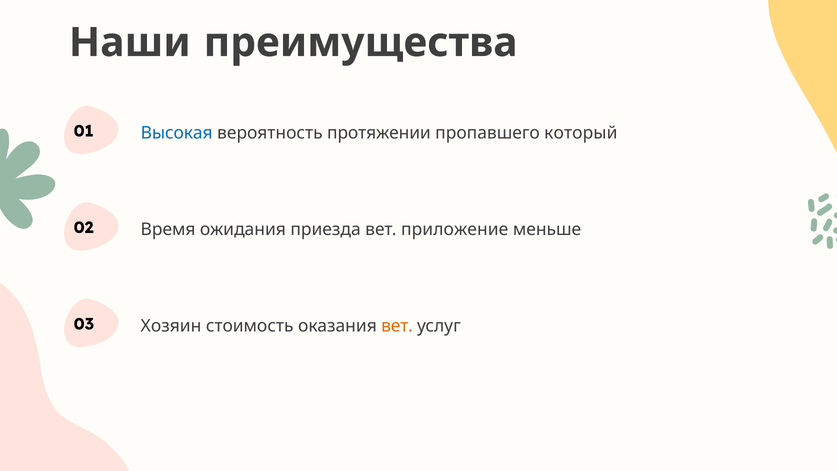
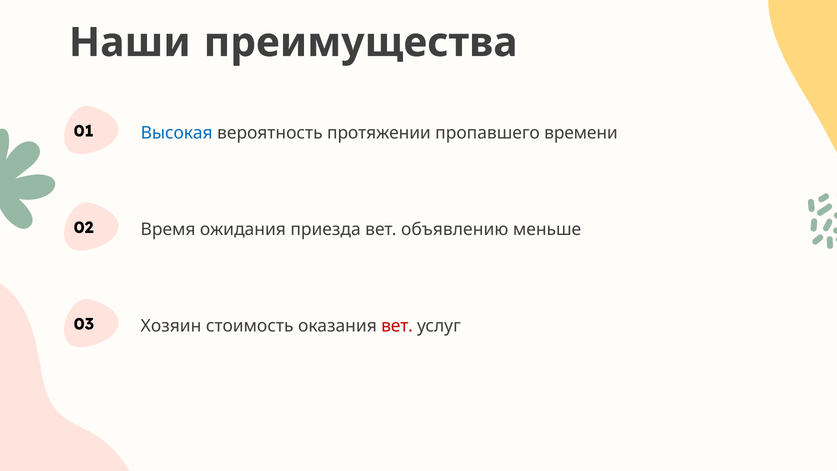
который: который -> времени (581, 133)
приложение: приложение -> объявлению (455, 230)
вет colour: orange -> red (397, 326)
